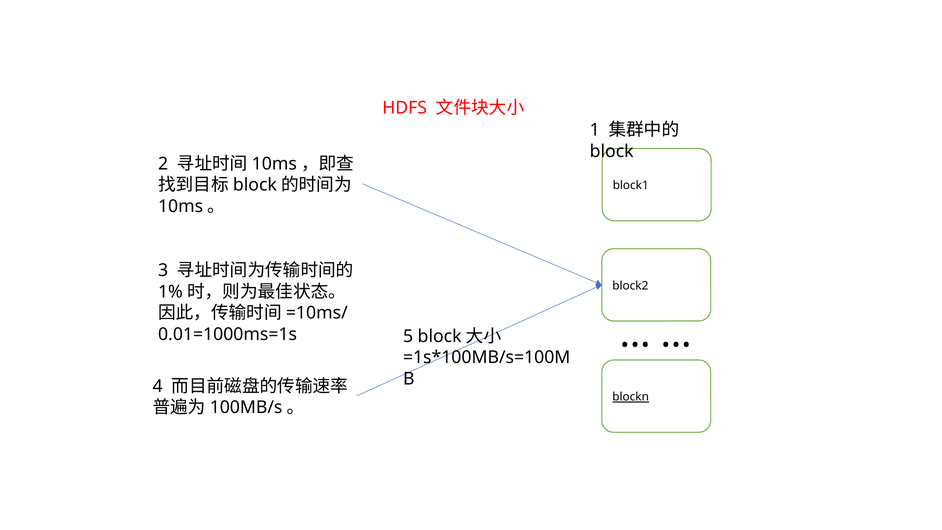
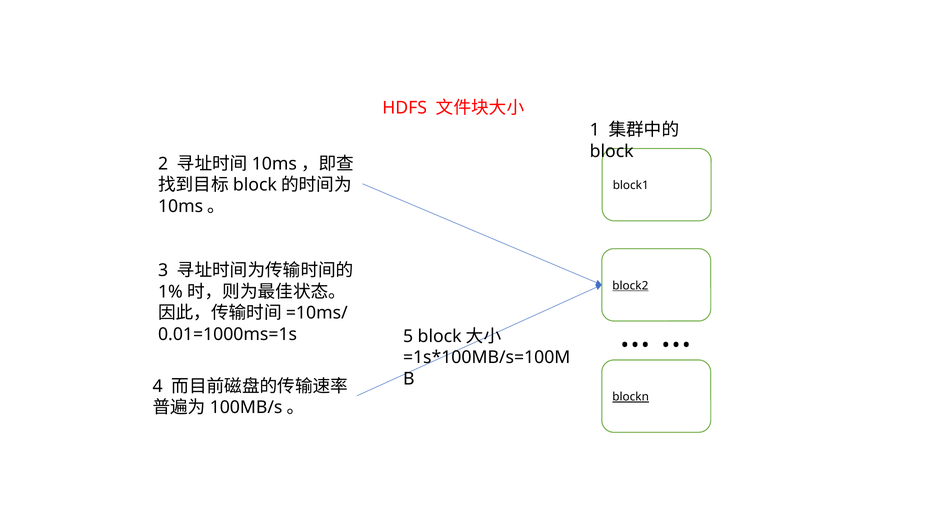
block2 underline: none -> present (630, 286)
